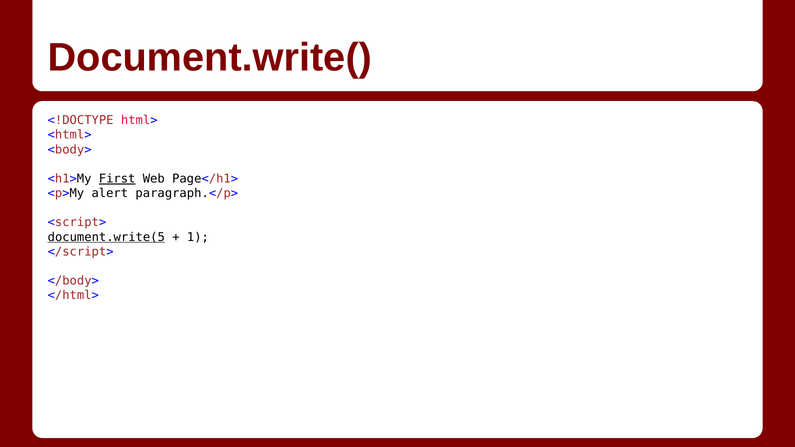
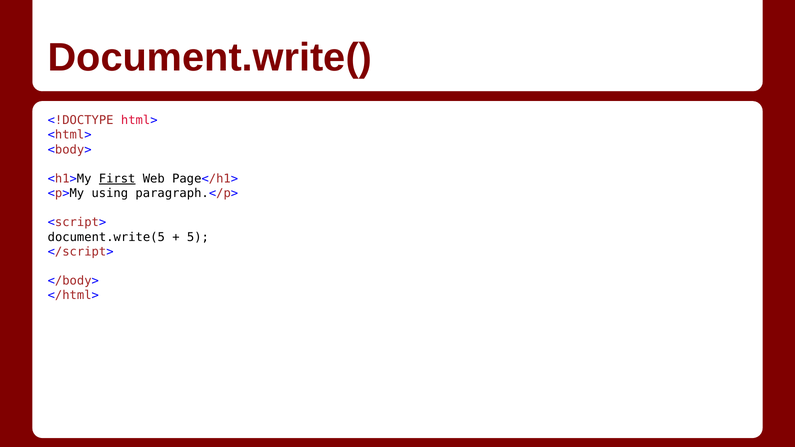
alert: alert -> using (110, 193)
document.write(5 underline: present -> none (106, 237)
1: 1 -> 5 (198, 237)
